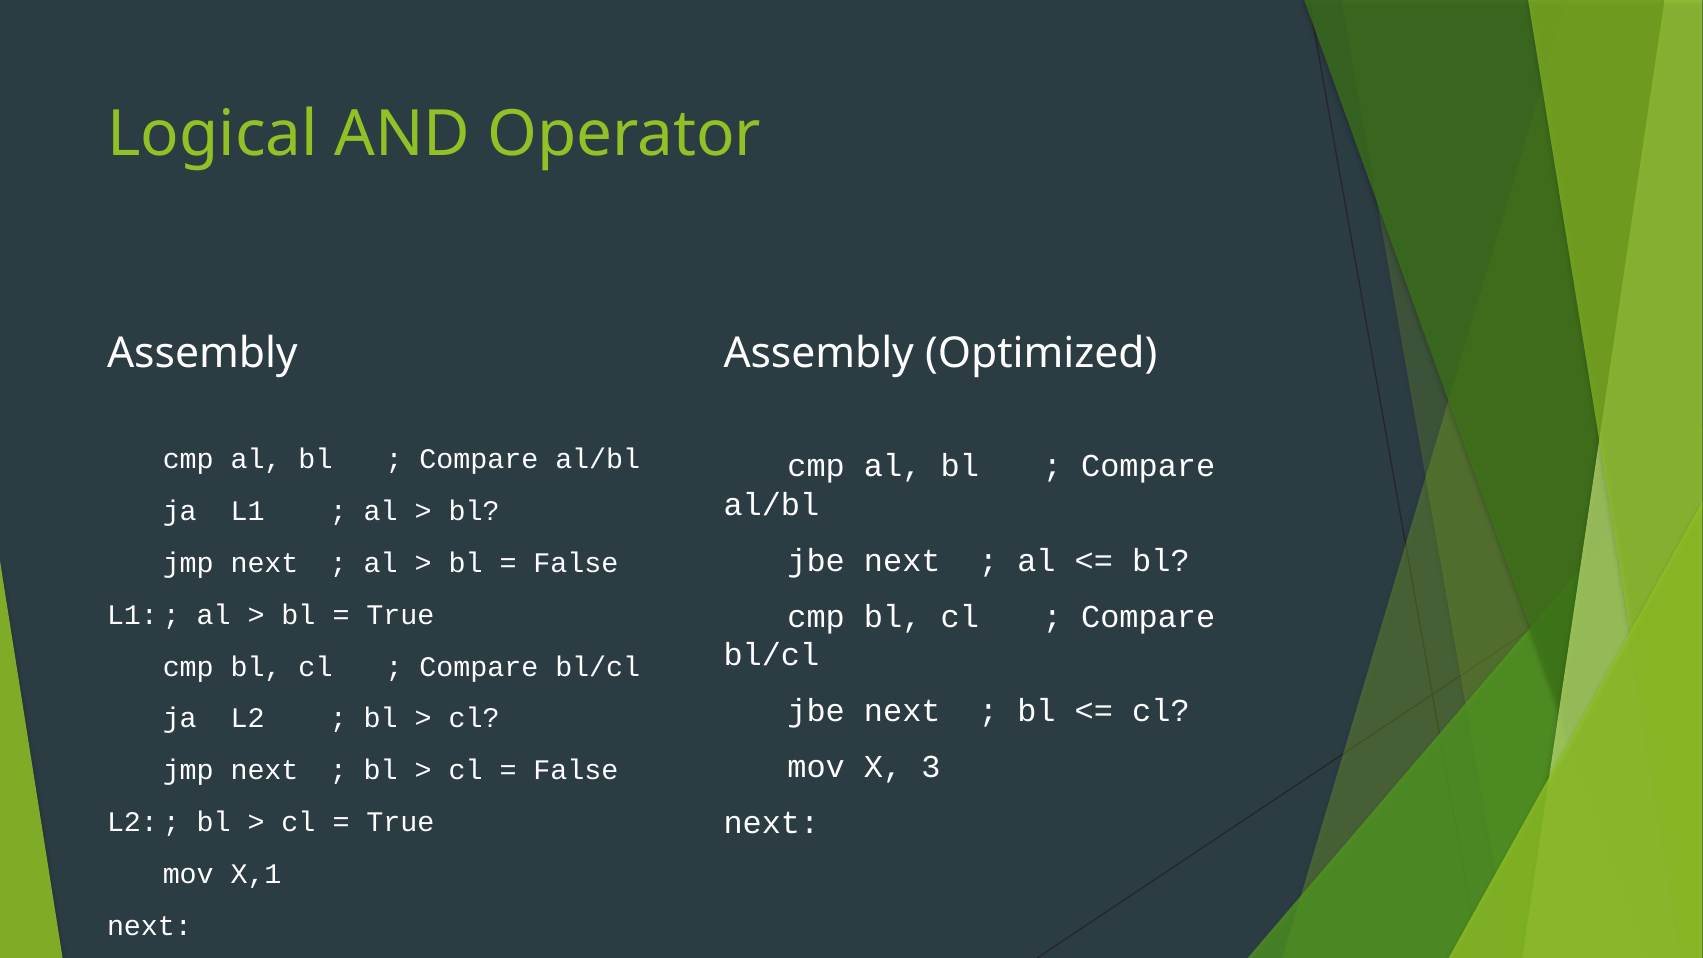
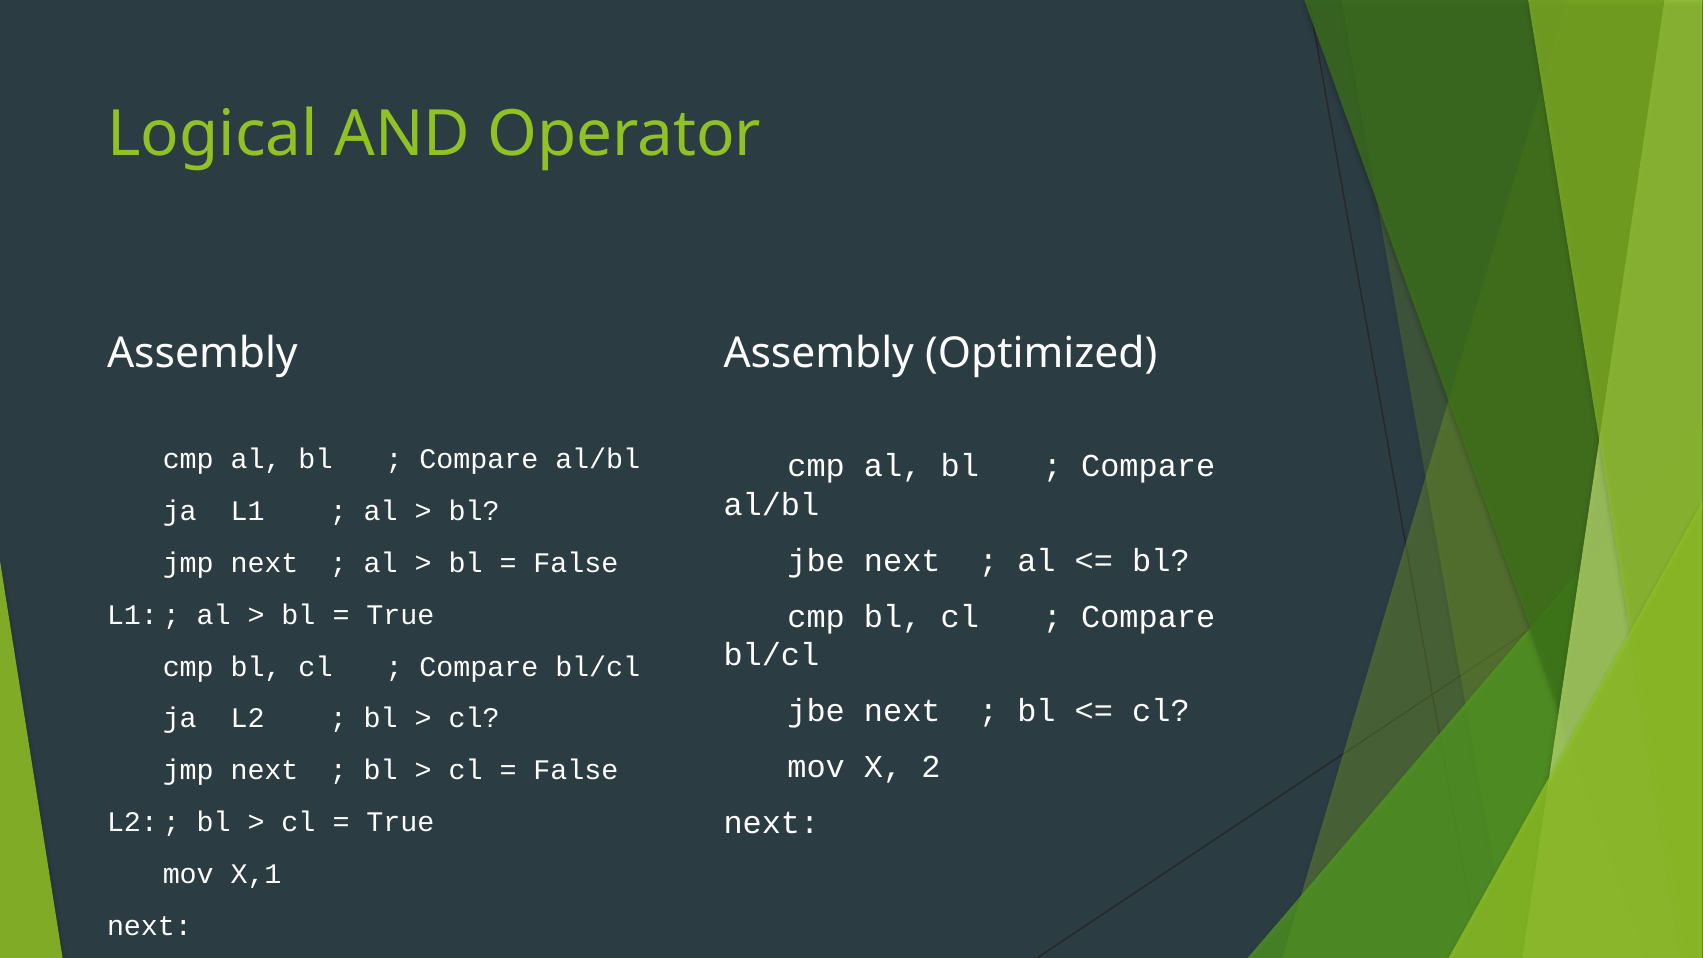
3: 3 -> 2 (931, 767)
